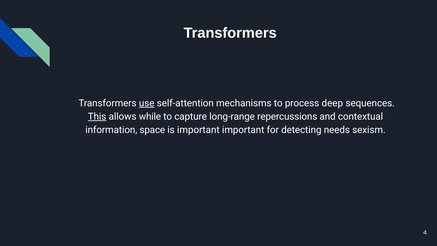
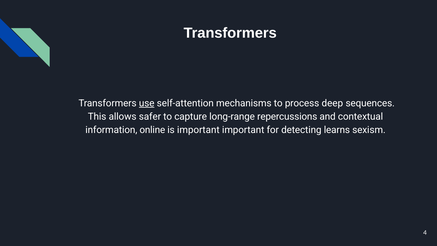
This underline: present -> none (97, 117)
while: while -> safer (150, 117)
space: space -> online (152, 130)
needs: needs -> learns (337, 130)
